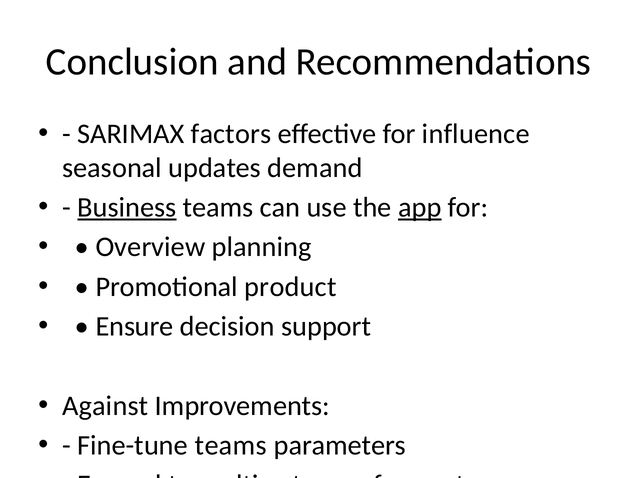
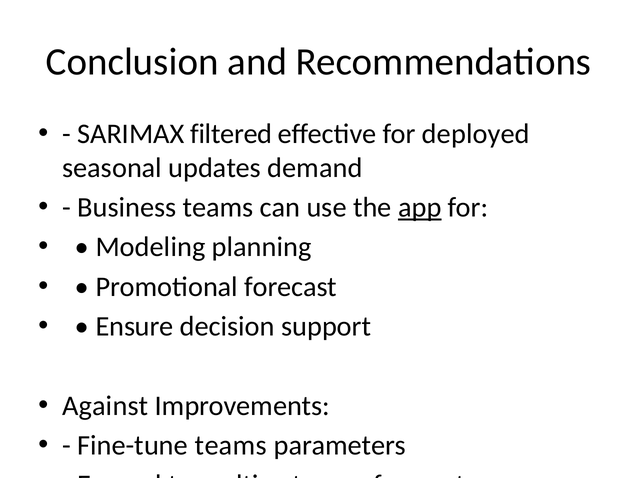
factors: factors -> filtered (231, 134)
influence: influence -> deployed (476, 134)
Business underline: present -> none (127, 208)
Overview: Overview -> Modeling (150, 247)
product: product -> forecast (291, 287)
